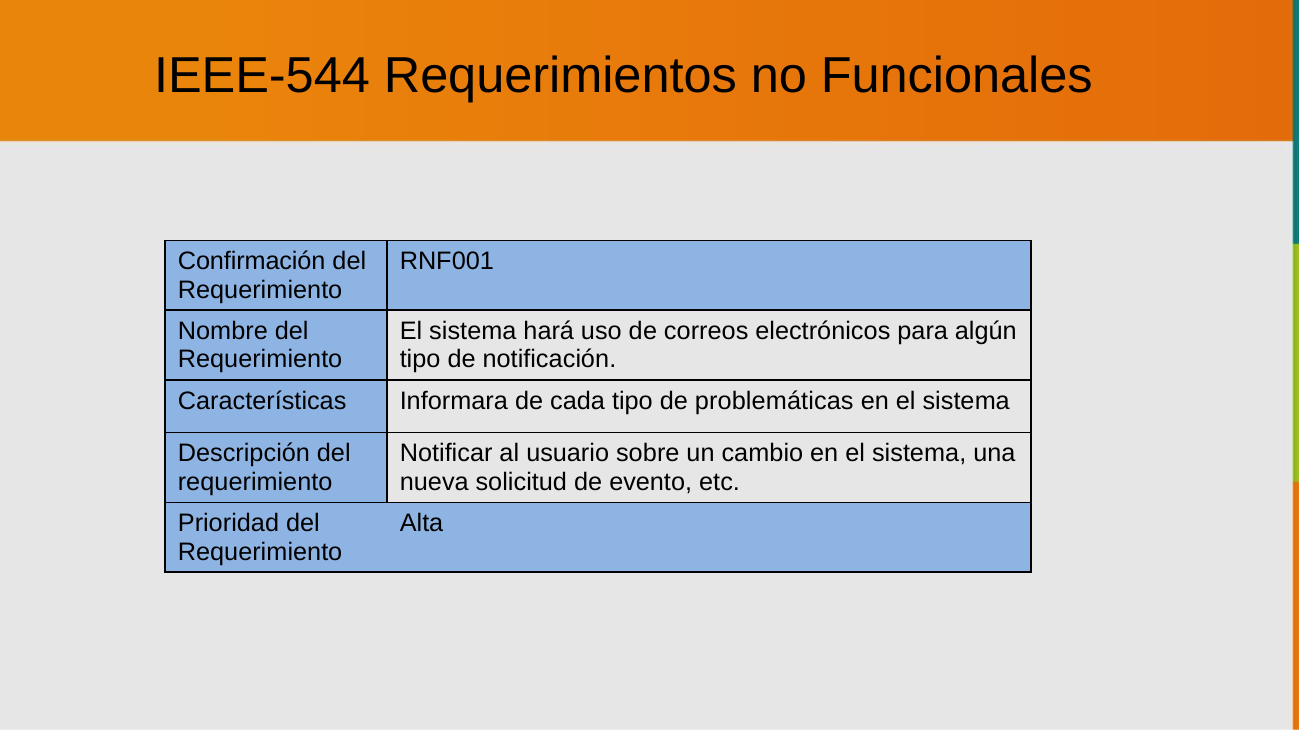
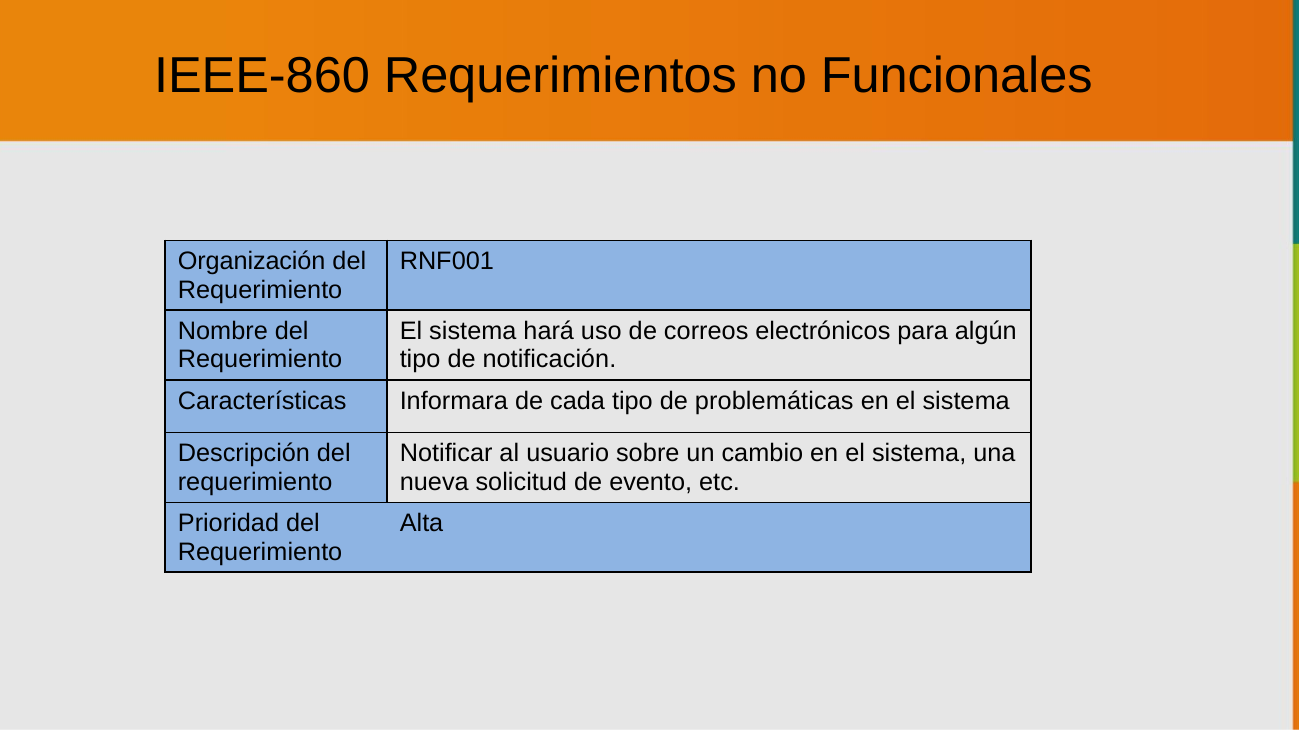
IEEE-544: IEEE-544 -> IEEE-860 (262, 76)
Confirmación: Confirmación -> Organización (252, 262)
